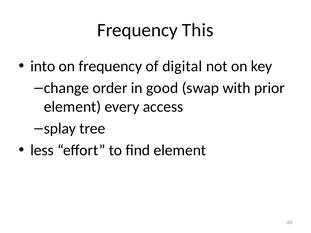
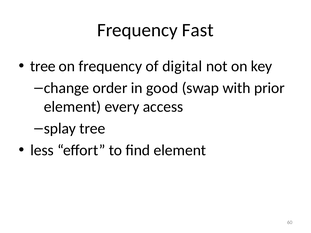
This: This -> Fast (198, 30)
into: into -> tree (43, 66)
